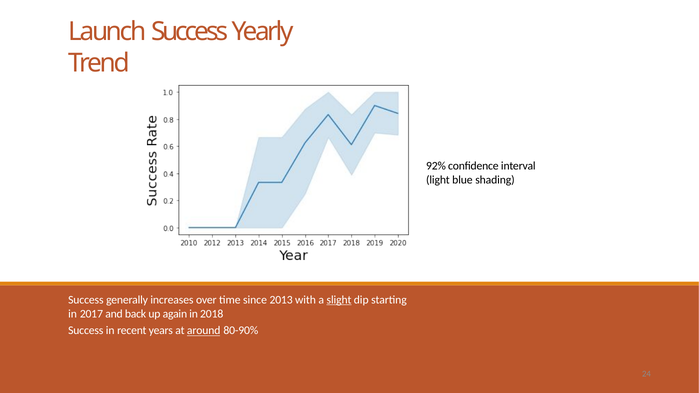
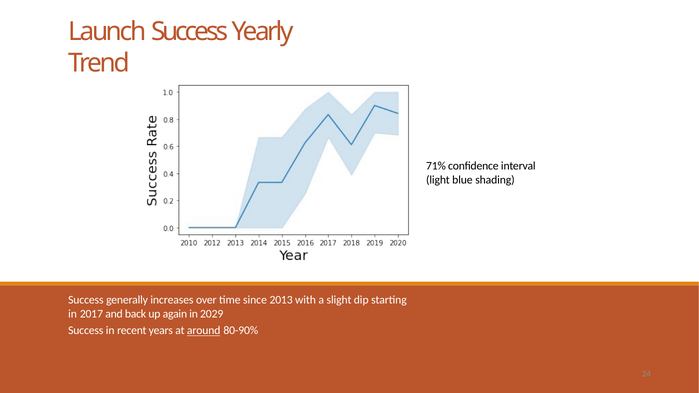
92%: 92% -> 71% (436, 166)
slight underline: present -> none (339, 300)
2018: 2018 -> 2029 (212, 314)
